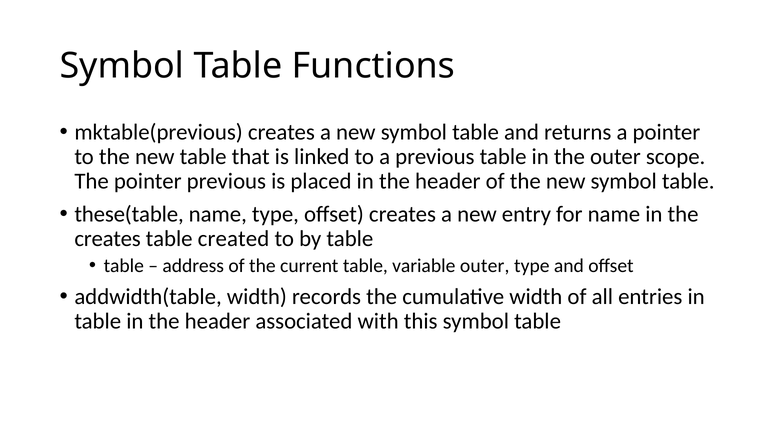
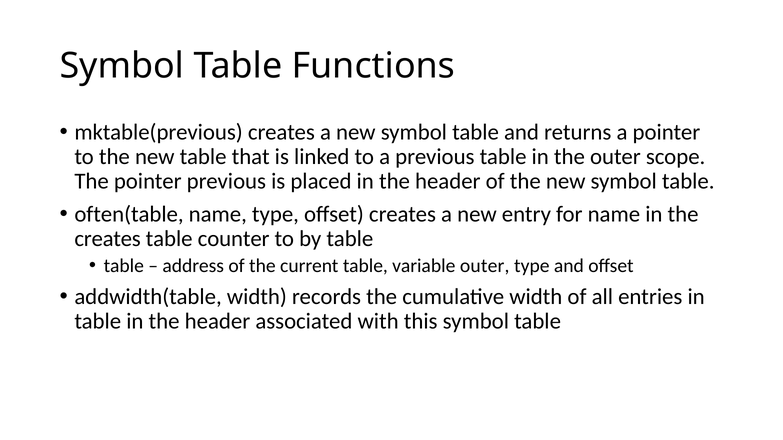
these(table: these(table -> often(table (129, 214)
created: created -> counter (234, 239)
